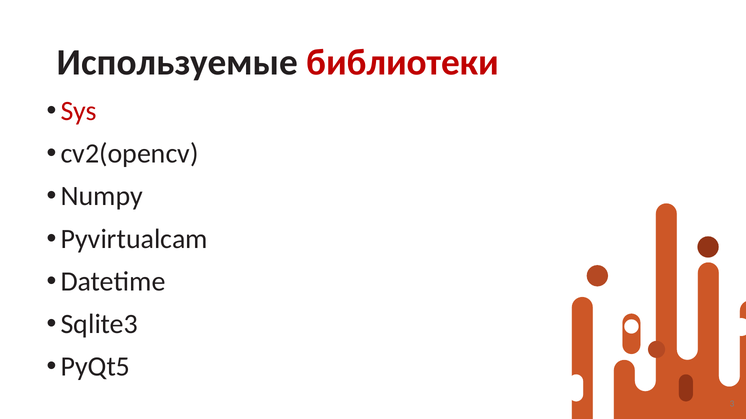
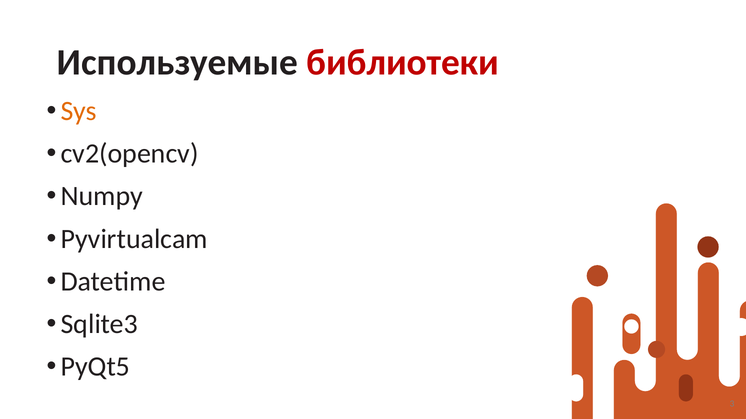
Sys colour: red -> orange (79, 111)
